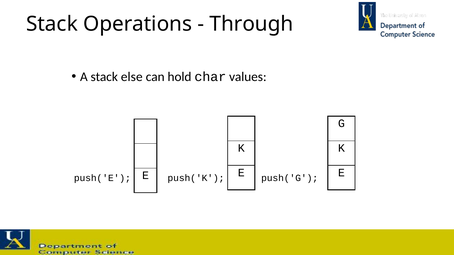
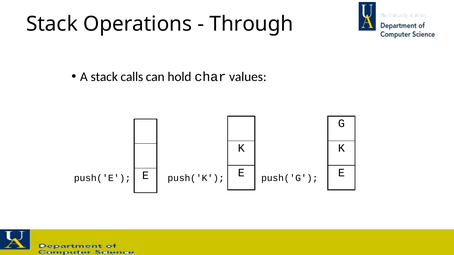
else: else -> calls (132, 77)
